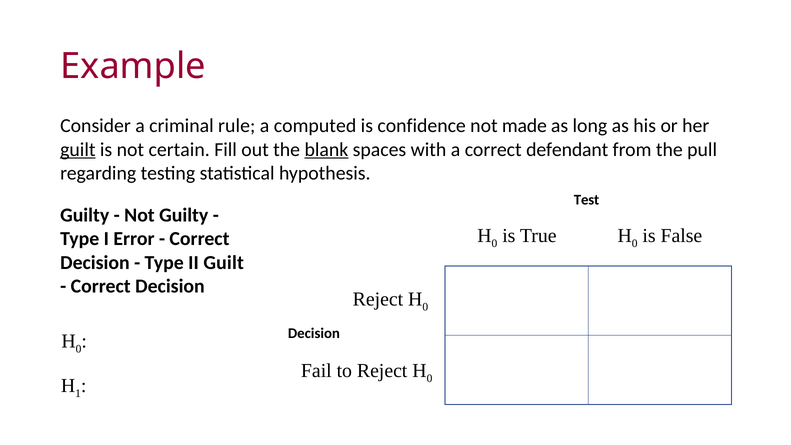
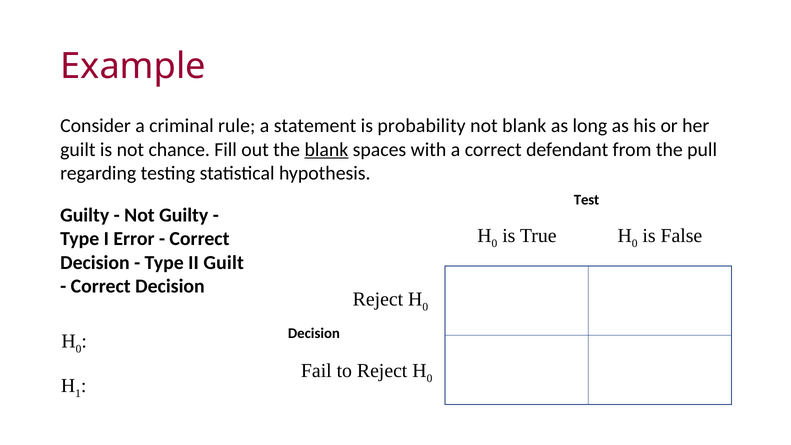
computed: computed -> statement (315, 126)
confidence: confidence -> probability (422, 126)
not made: made -> blank (524, 126)
guilt underline: present -> none (78, 150)
certain: certain -> chance (179, 150)
